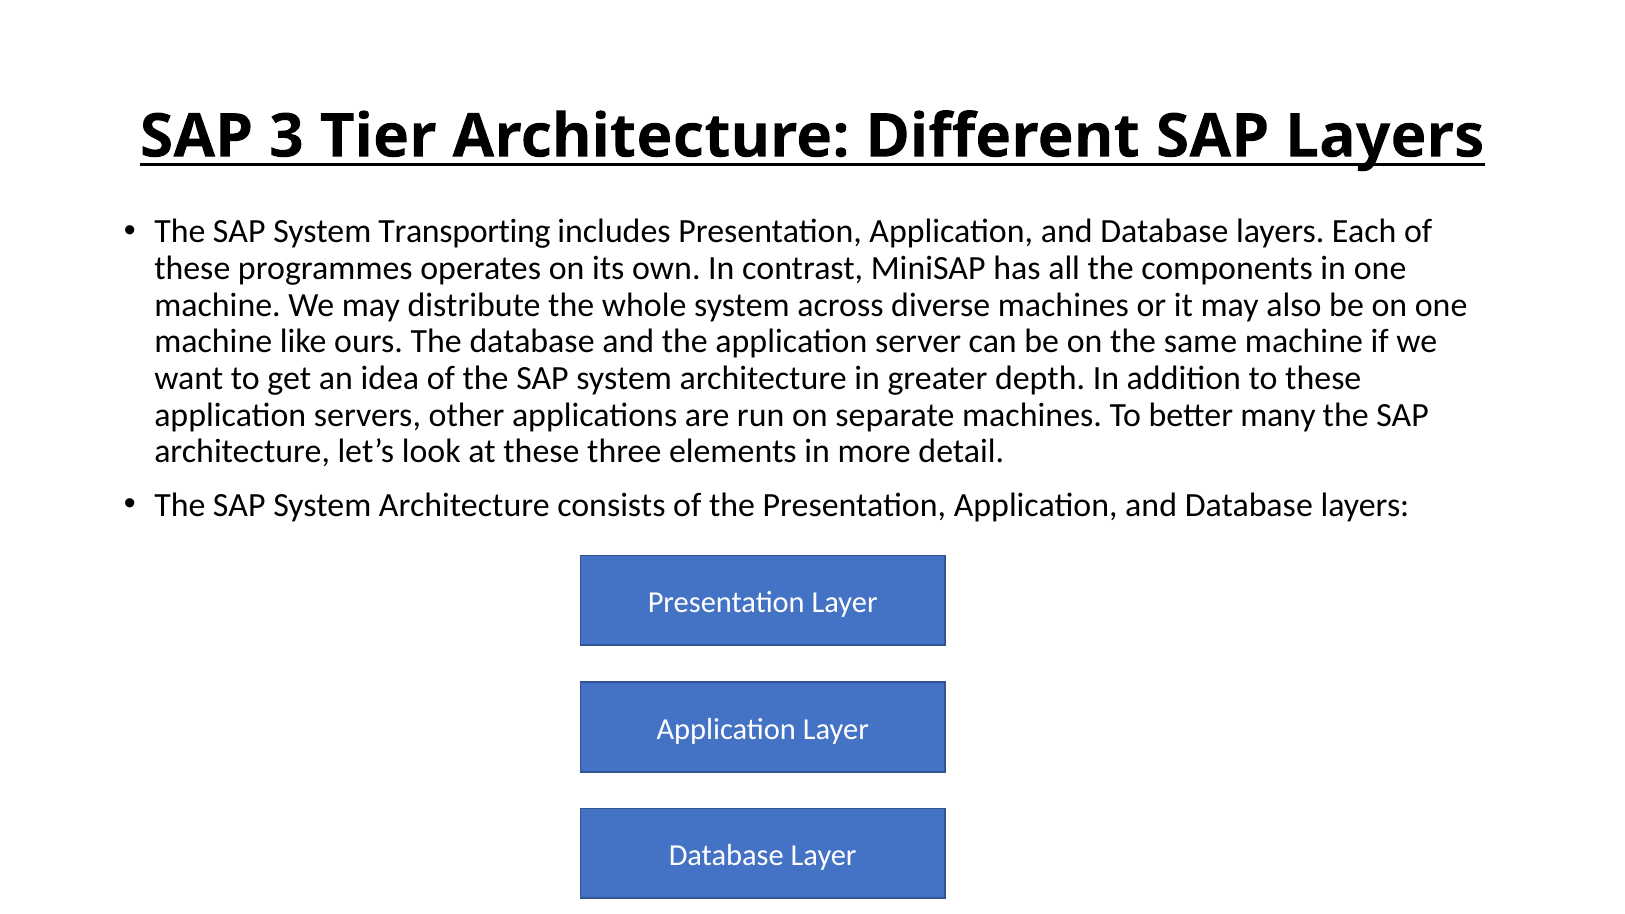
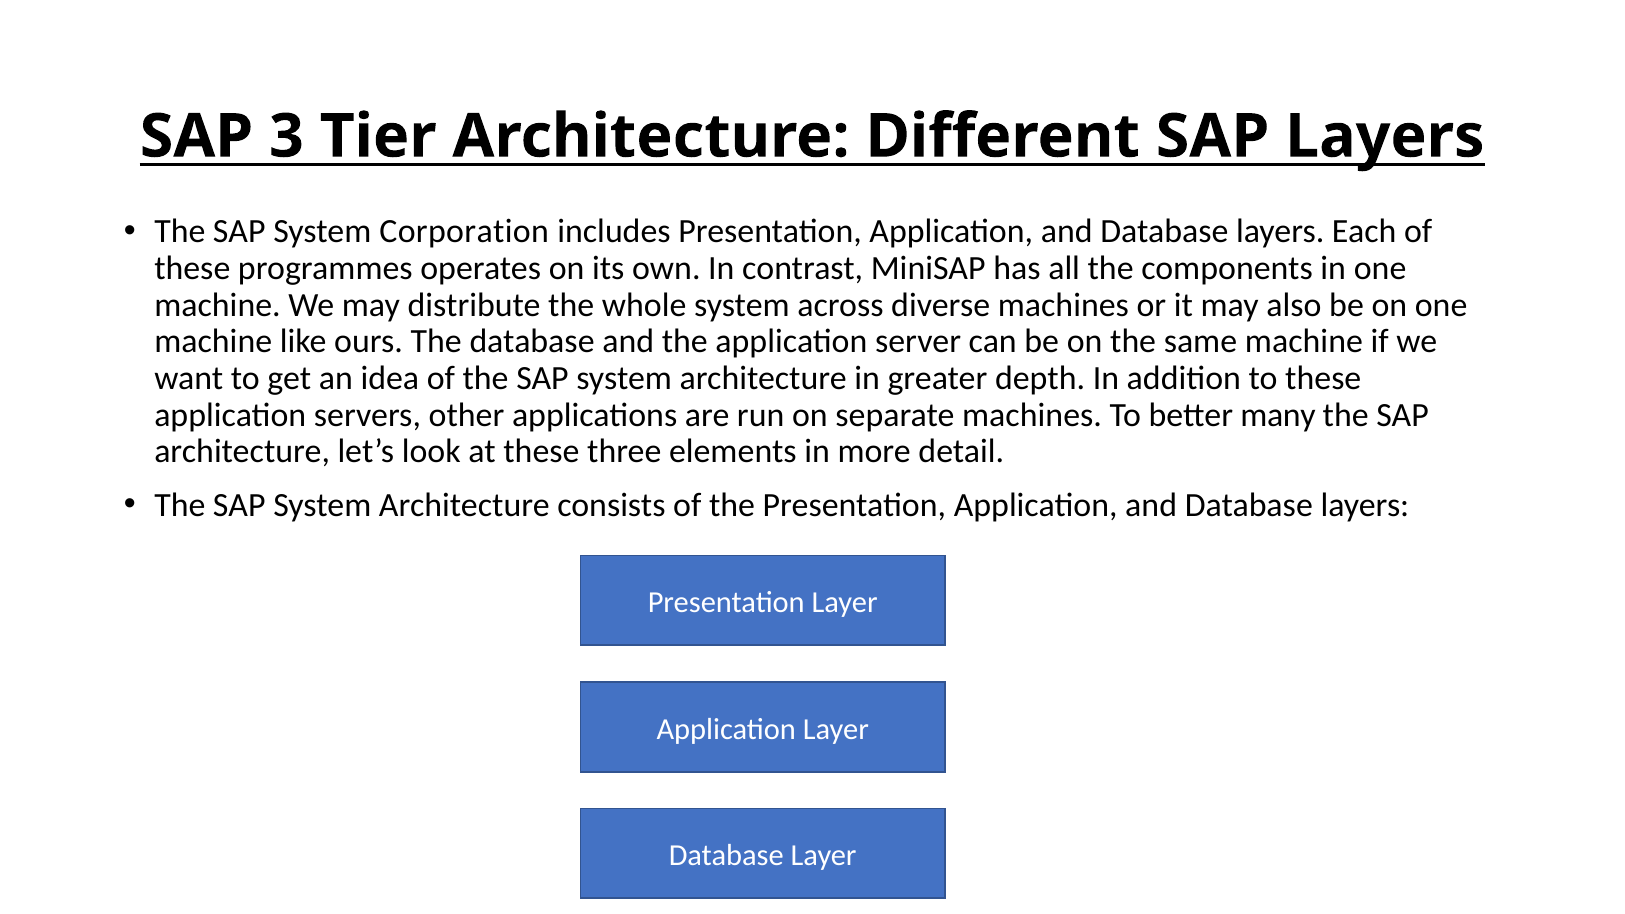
Transporting: Transporting -> Corporation (464, 232)
